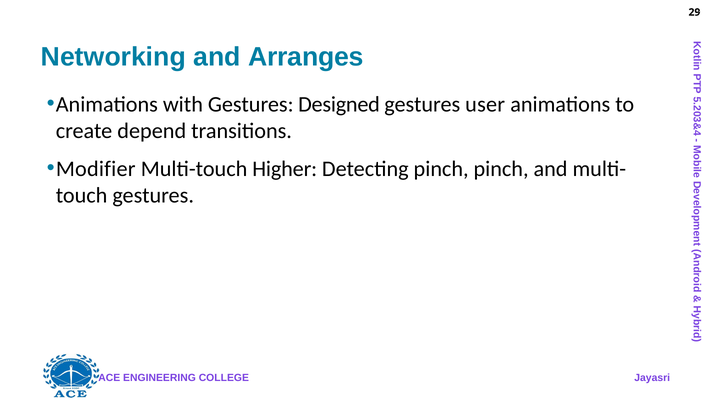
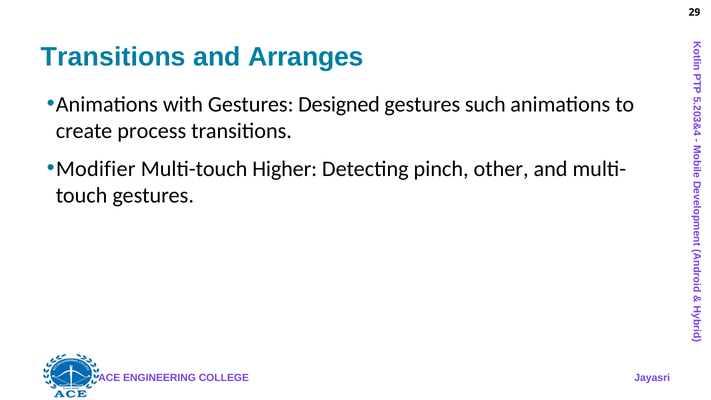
Networking: Networking -> Transitions (113, 57)
user: user -> such (485, 104)
depend: depend -> process (152, 131)
pinch pinch: pinch -> other (501, 169)
